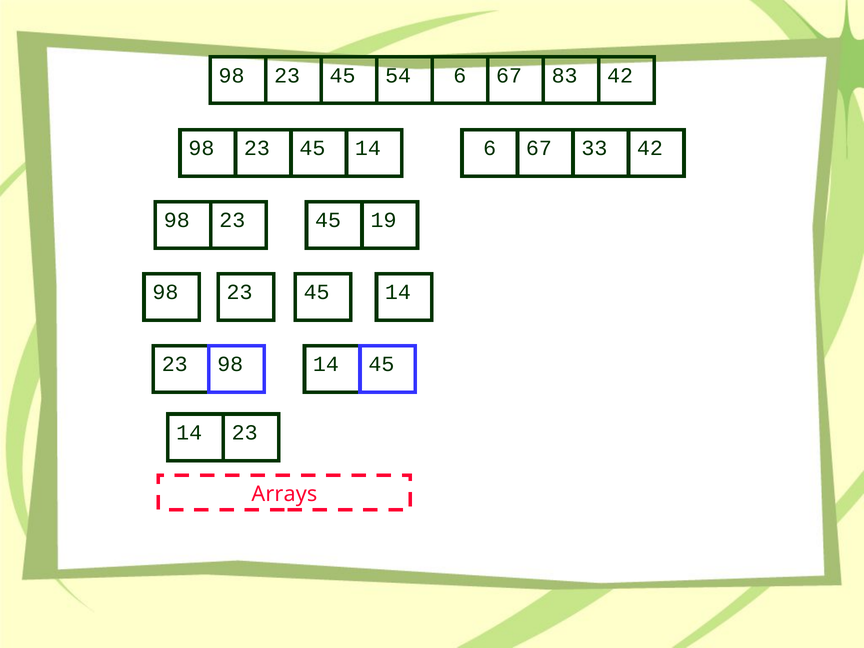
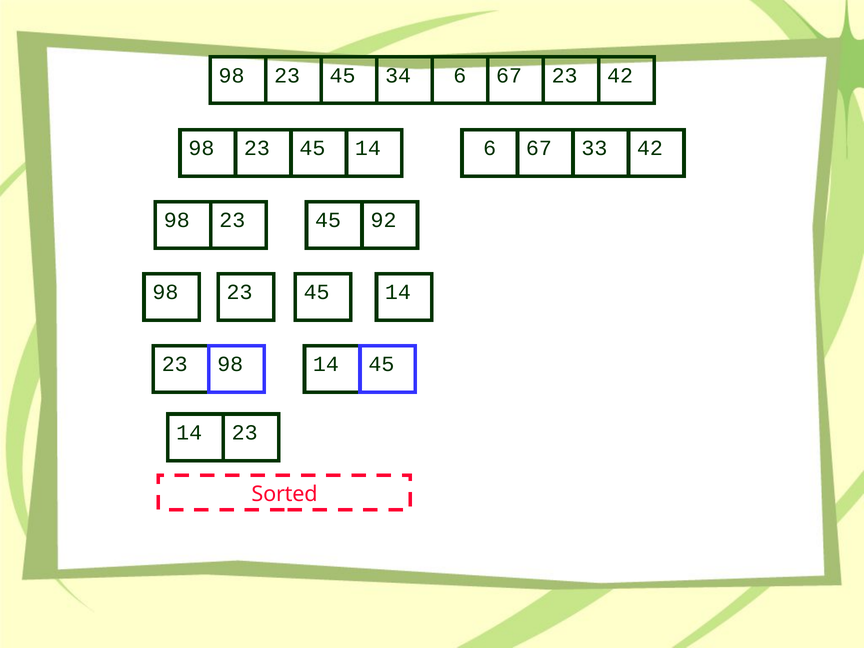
54: 54 -> 34 (398, 75)
6 83: 83 -> 23 (565, 75)
19: 19 -> 92 (384, 220)
Arrays: Arrays -> Sorted (285, 494)
